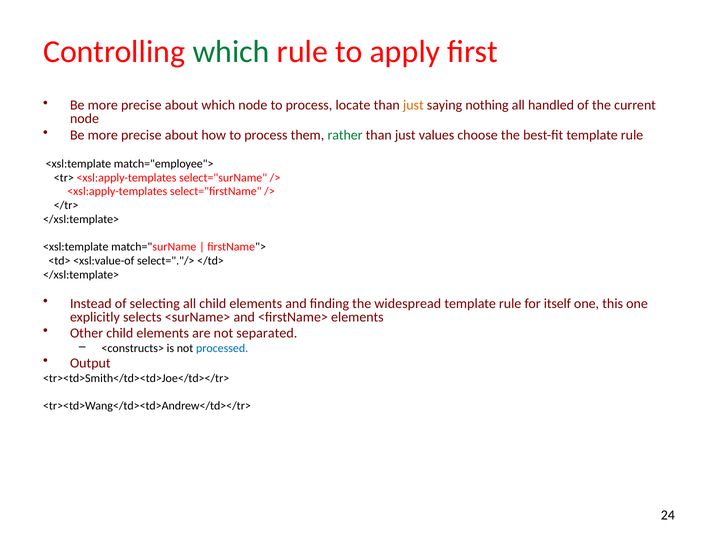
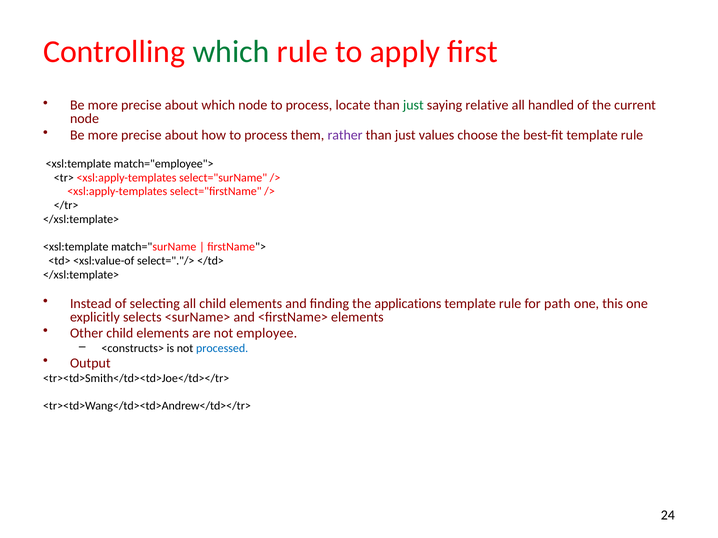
just colour: orange -> green (413, 105)
nothing: nothing -> relative (487, 105)
rather colour: green -> purple (345, 135)
widespread: widespread -> applications (408, 304)
itself: itself -> path (557, 304)
separated: separated -> employee (267, 334)
